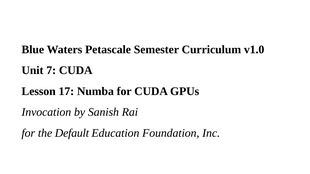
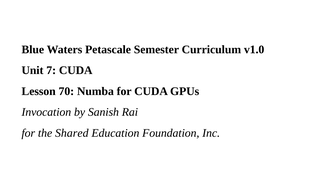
17: 17 -> 70 (66, 91)
Default: Default -> Shared (72, 133)
